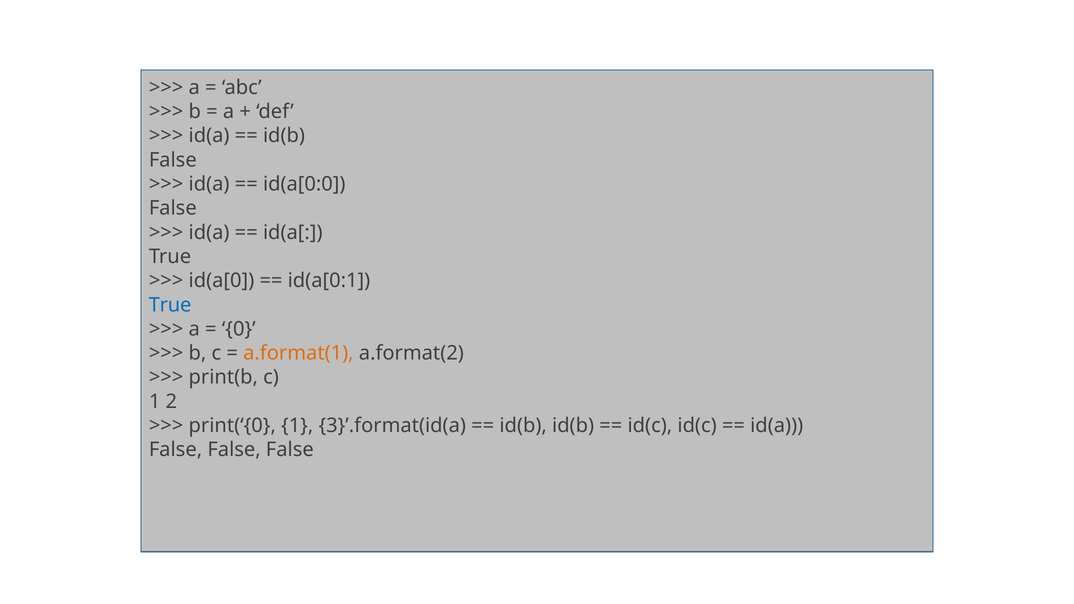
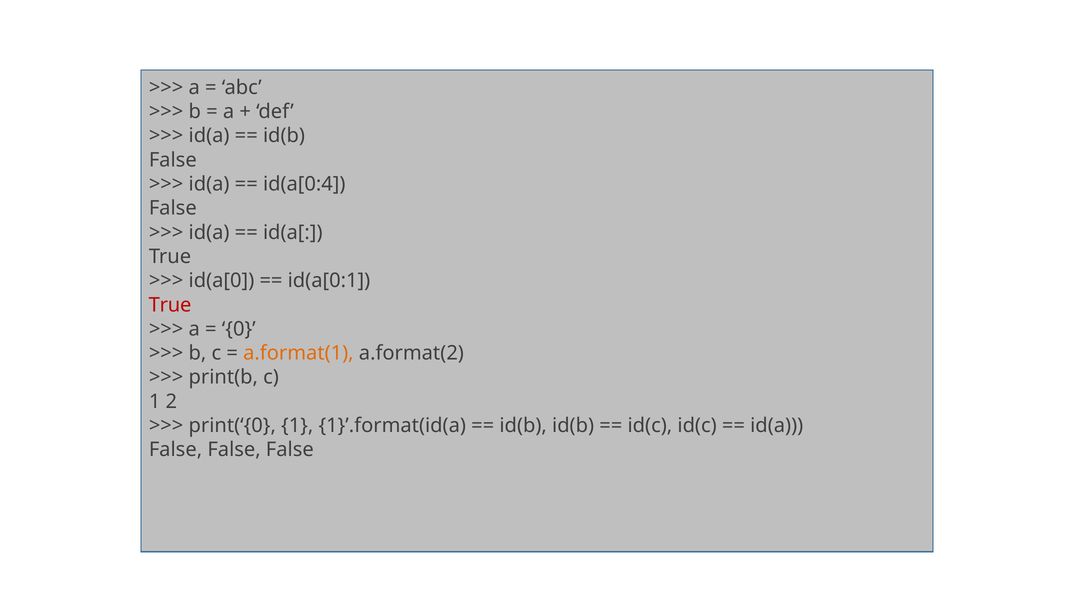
id(a[0:0: id(a[0:0 -> id(a[0:4 (304, 184)
True colour: blue -> red (170, 305)
3}’.format(id(a: 3}’.format(id(a -> 1}’.format(id(a (392, 426)
